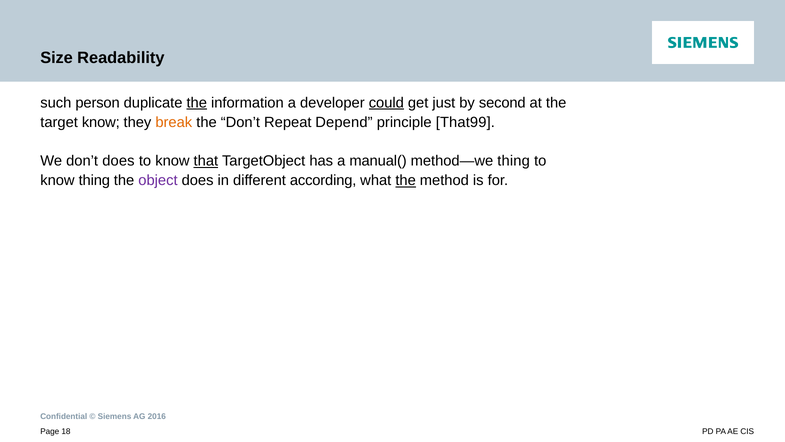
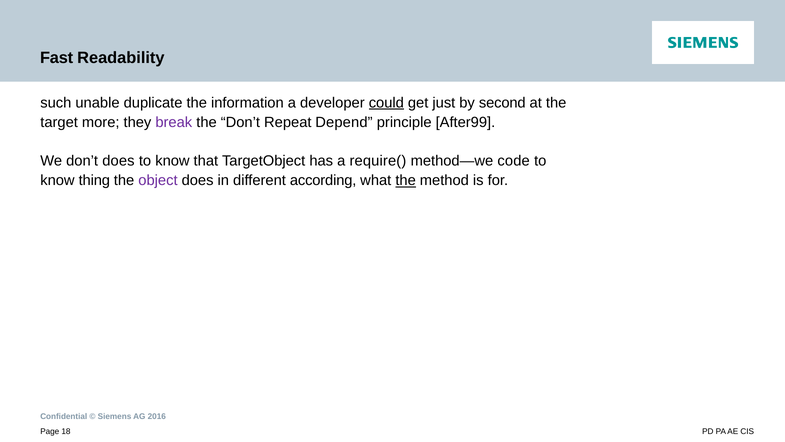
Size: Size -> Fast (57, 58)
person: person -> unable (98, 103)
the underline: present -> none (197, 103)
target know: know -> more (101, 122)
break colour: orange -> purple (174, 122)
That99: That99 -> After99 (465, 122)
that underline: present -> none (206, 161)
manual(: manual( -> require( (378, 161)
method—we thing: thing -> code (514, 161)
